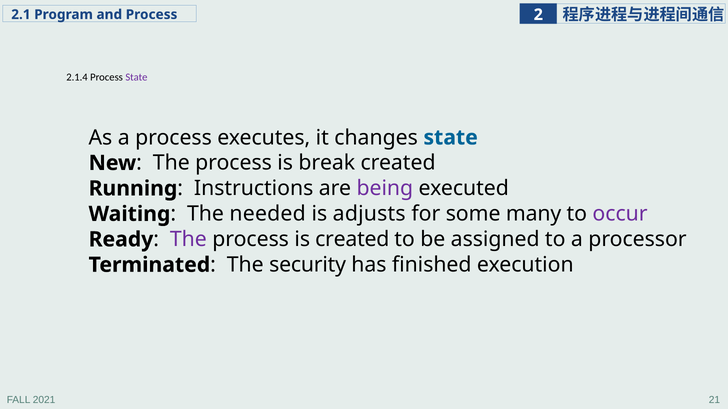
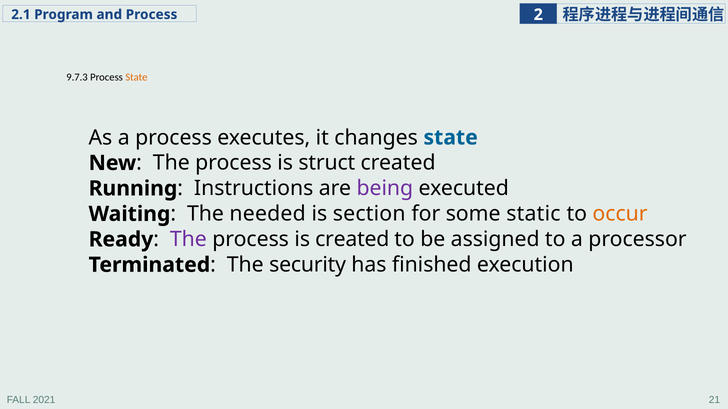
2.1.4: 2.1.4 -> 9.7.3 (77, 77)
State colour: purple -> orange (136, 77)
break: break -> struct (327, 163)
adjusts: adjusts -> section (369, 214)
many: many -> static (533, 214)
occur colour: purple -> orange (620, 214)
